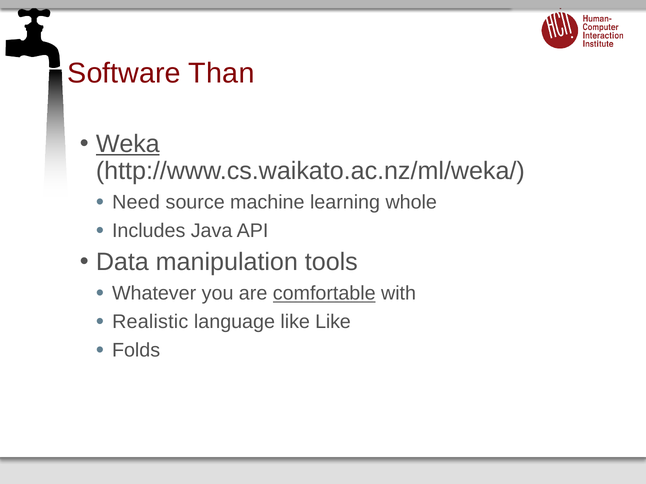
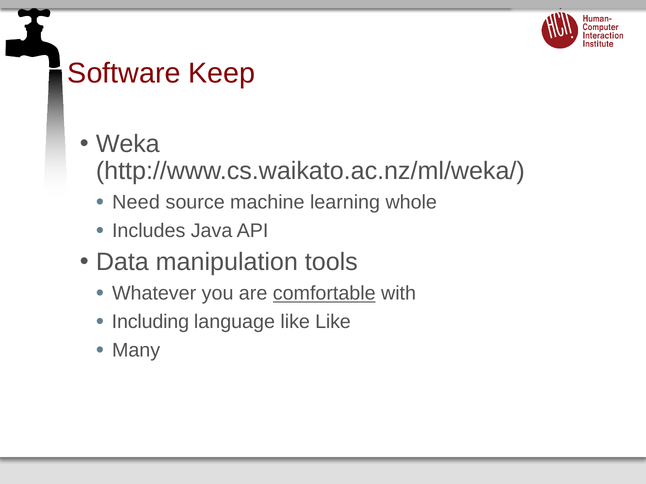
Than: Than -> Keep (222, 73)
Weka underline: present -> none (128, 144)
Realistic: Realistic -> Including (150, 322)
Folds: Folds -> Many (136, 351)
